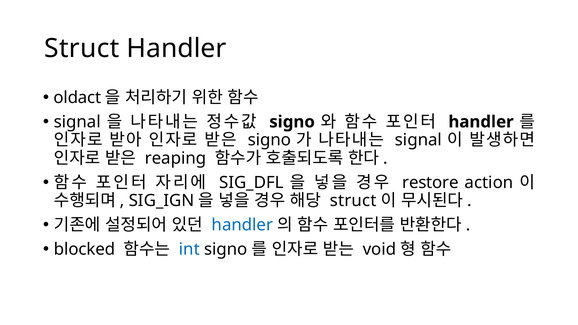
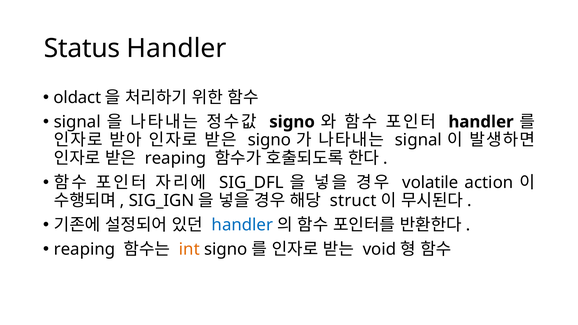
Struct: Struct -> Status (82, 49)
restore: restore -> volatile (430, 183)
blocked: blocked -> reaping (85, 249)
int colour: blue -> orange (189, 249)
